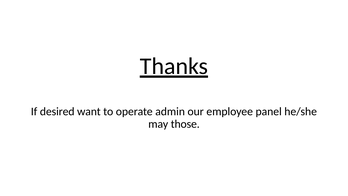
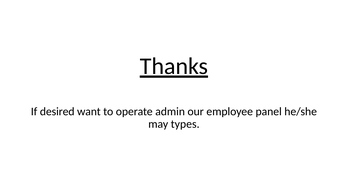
those: those -> types (185, 124)
